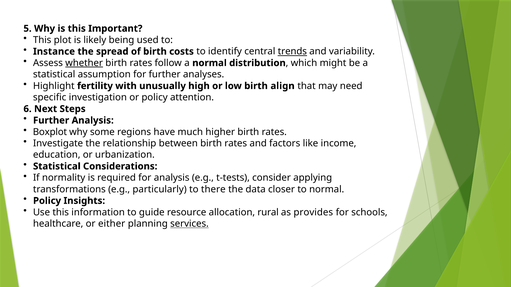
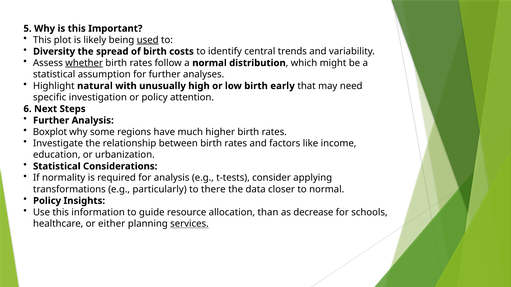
used underline: none -> present (148, 40)
Instance: Instance -> Diversity (54, 52)
trends underline: present -> none (292, 52)
fertility: fertility -> natural (95, 86)
align: align -> early (283, 86)
rural: rural -> than (268, 213)
provides: provides -> decrease (313, 213)
